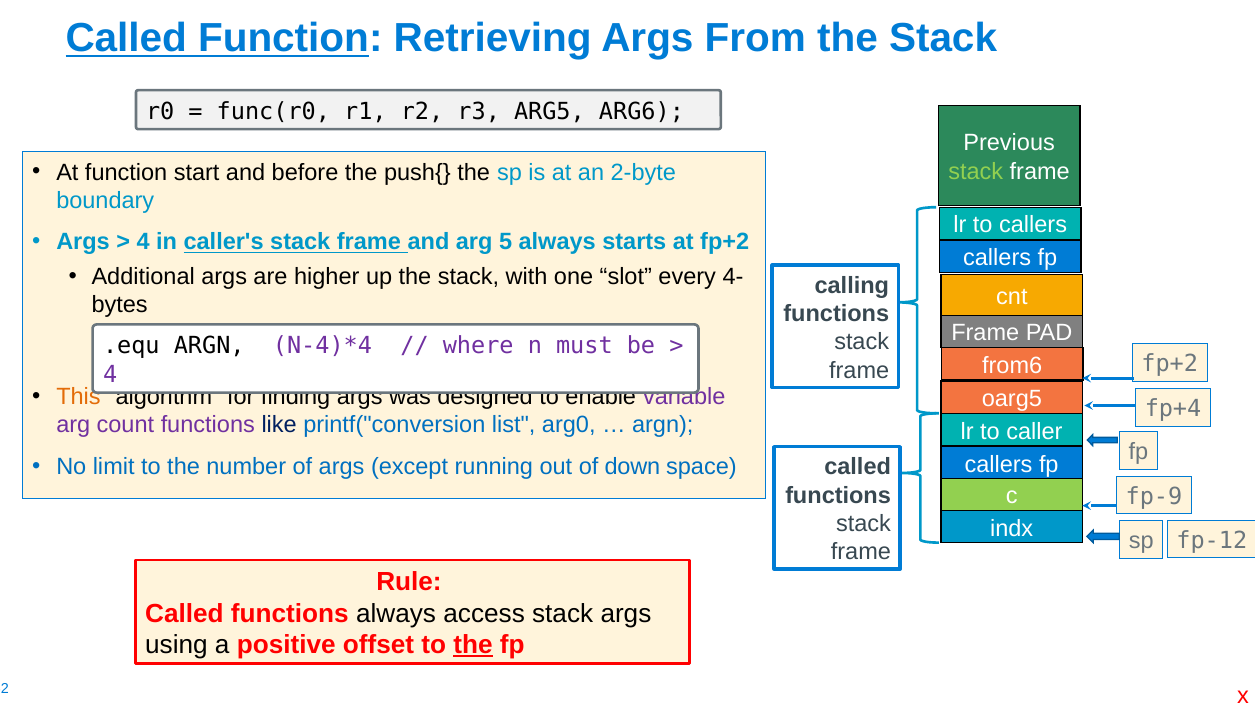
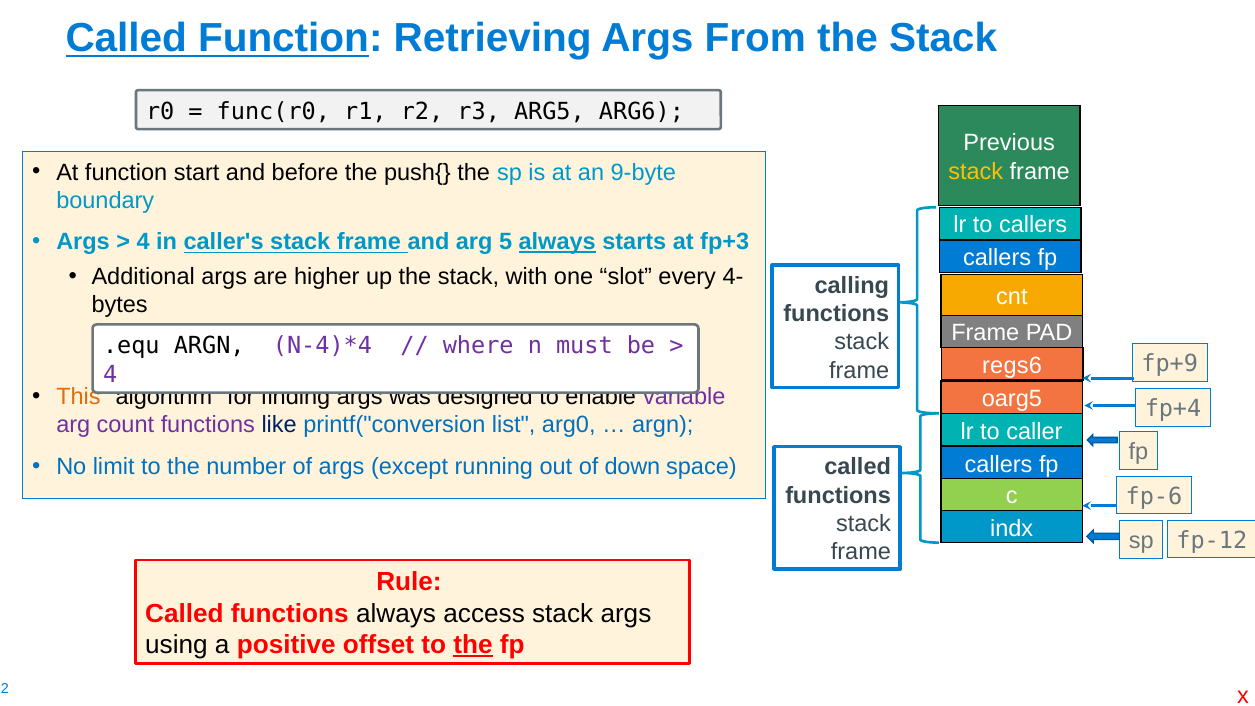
2-byte: 2-byte -> 9-byte (643, 172)
stack colour: light green -> yellow (976, 171)
always underline: none -> present (557, 242)
at fp+2: fp+2 -> fp+3 (725, 242)
fp+2: fp+2 -> fp+9 (1170, 364)
from6: from6 -> regs6 (1012, 365)
fp-9: fp-9 -> fp-6 (1154, 496)
